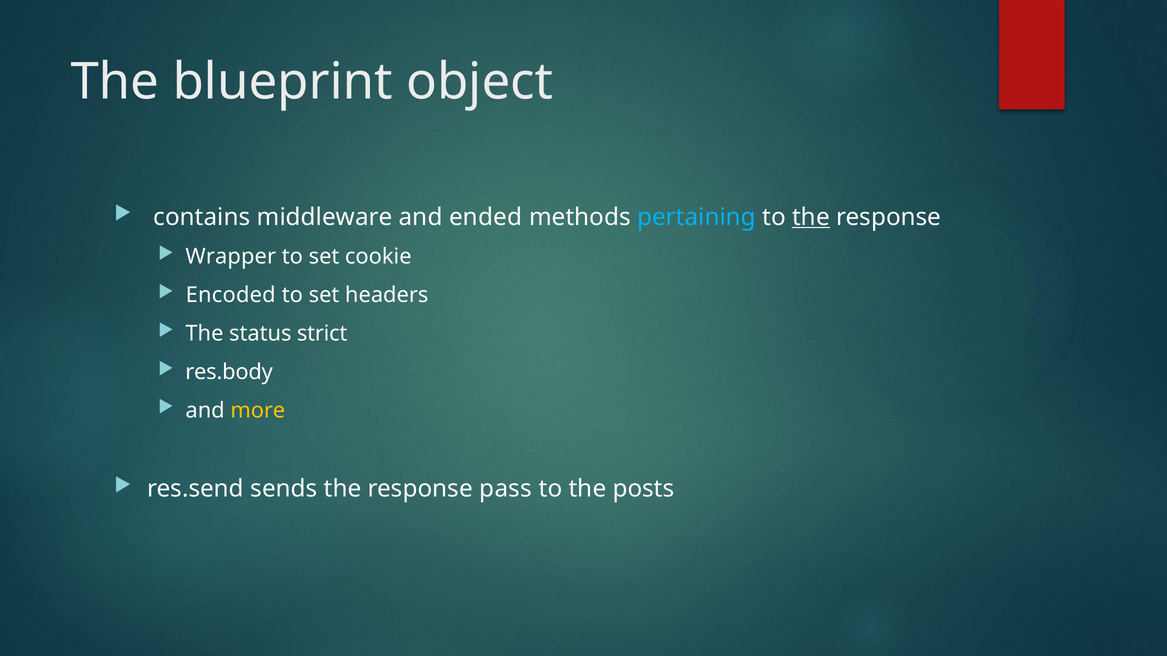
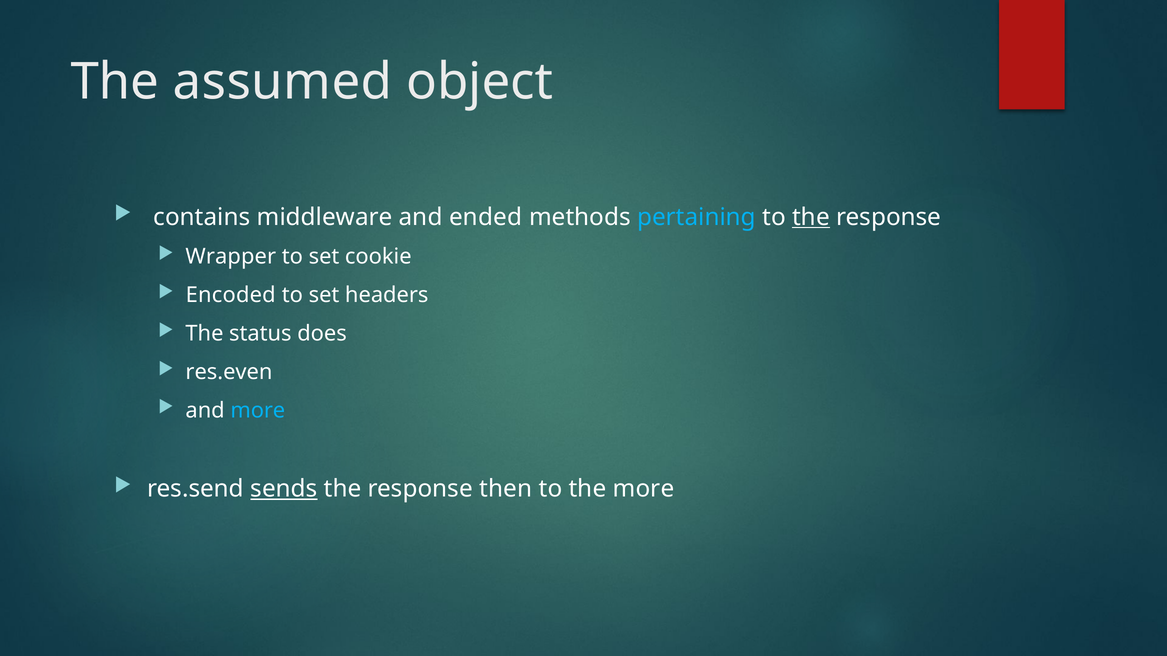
blueprint: blueprint -> assumed (282, 82)
strict: strict -> does (322, 334)
res.body: res.body -> res.even (229, 372)
more colour: yellow -> light blue (258, 411)
sends underline: none -> present (284, 489)
pass: pass -> then (506, 489)
the posts: posts -> more (643, 489)
